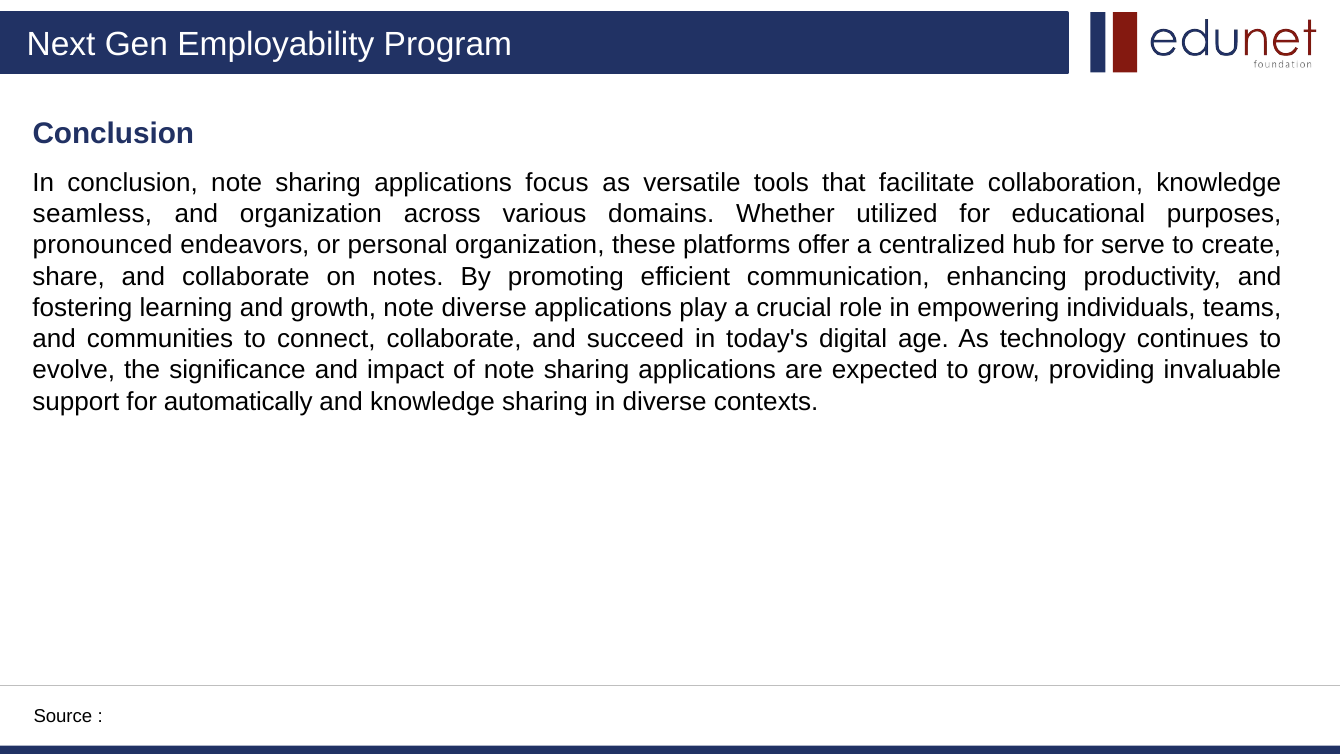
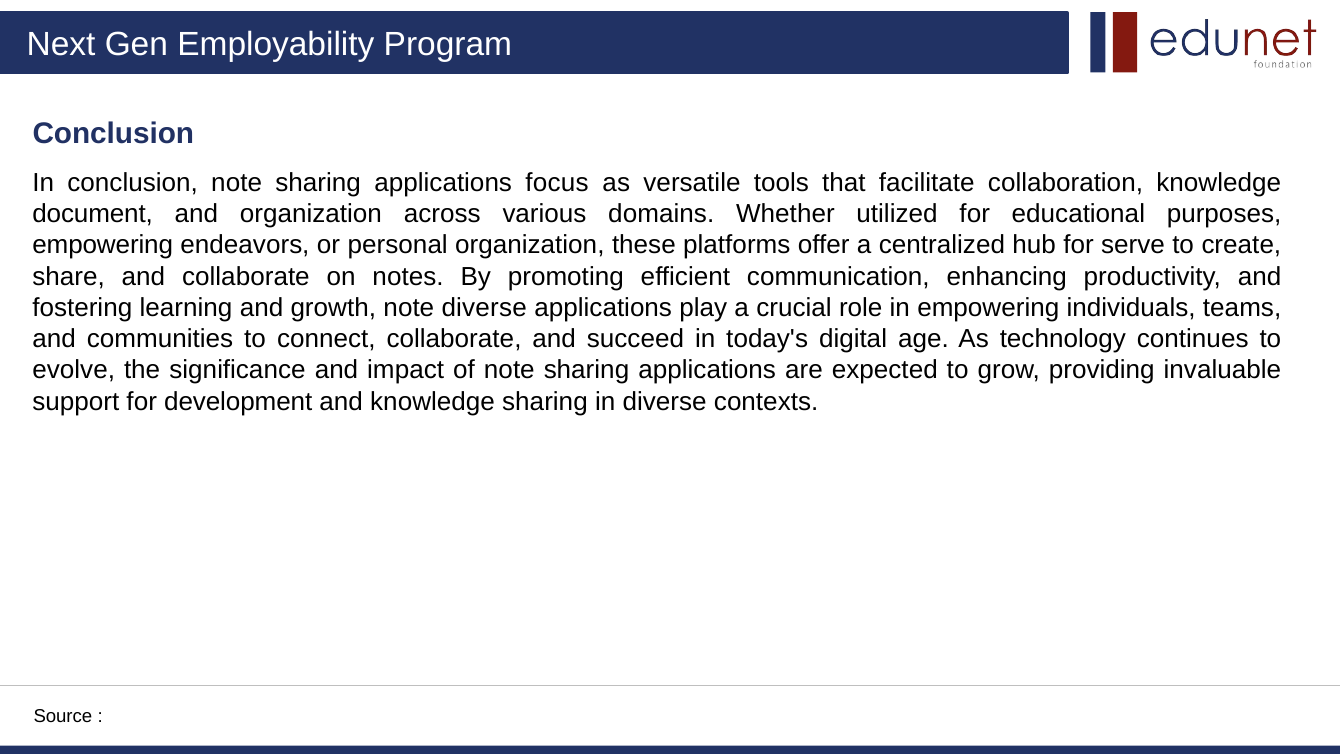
seamless: seamless -> document (93, 214)
pronounced: pronounced -> empowering (103, 245)
automatically: automatically -> development (238, 401)
